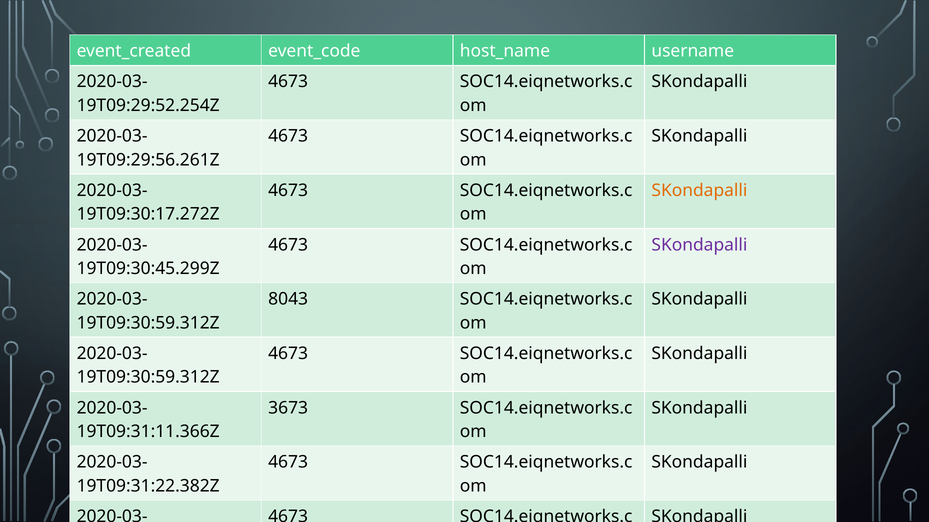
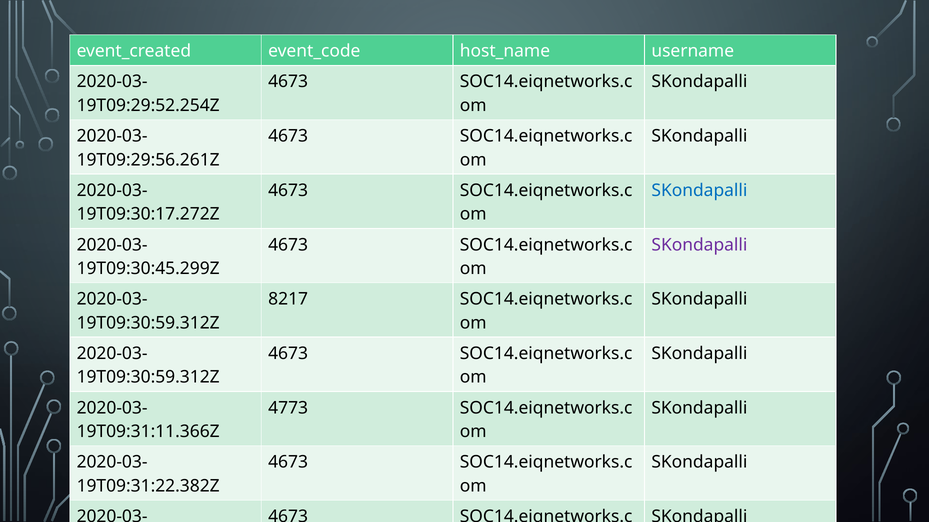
SKondapalli colour: orange -> blue (699, 191)
8043: 8043 -> 8217 (288, 299)
3673: 3673 -> 4773 (288, 408)
